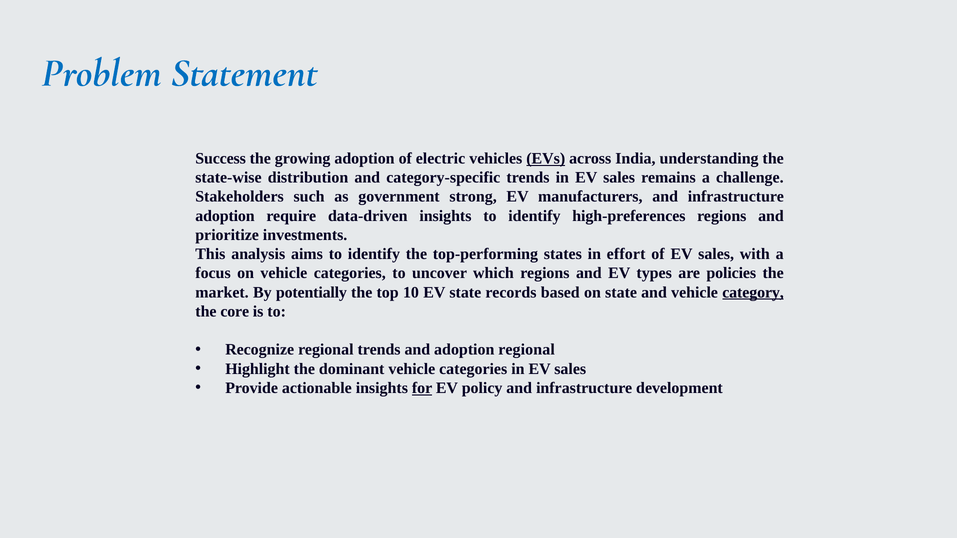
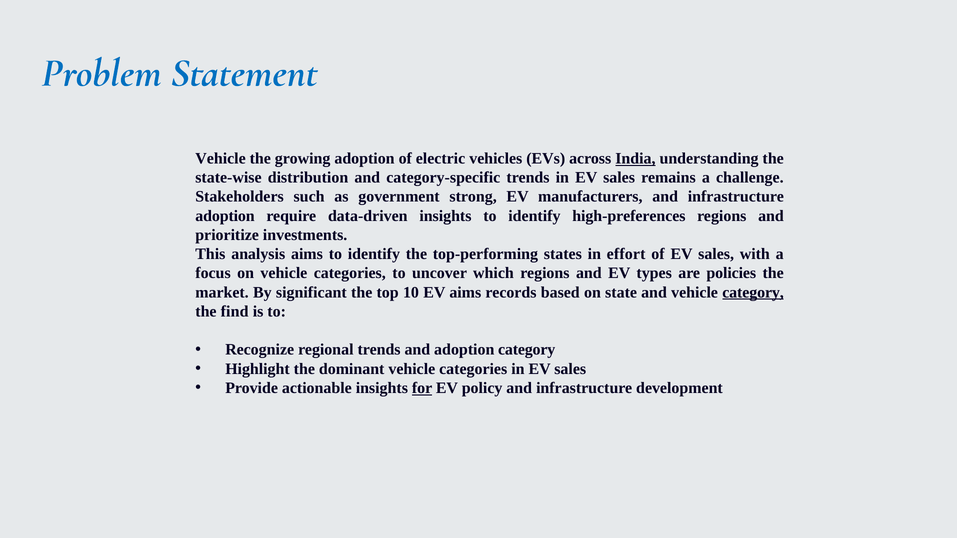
Success: Success -> Vehicle (221, 159)
EVs underline: present -> none (546, 159)
India underline: none -> present (635, 159)
potentially: potentially -> significant (311, 293)
EV state: state -> aims (465, 293)
core: core -> find (235, 312)
adoption regional: regional -> category (527, 350)
